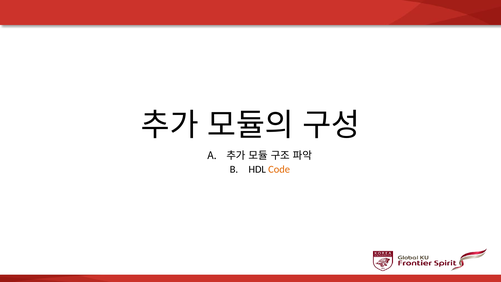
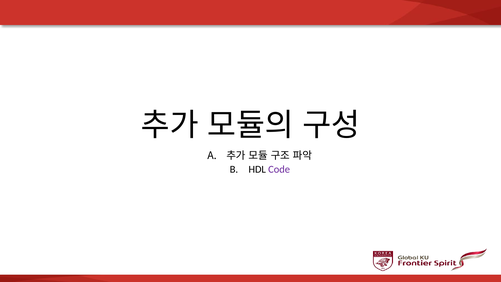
Code colour: orange -> purple (279, 169)
